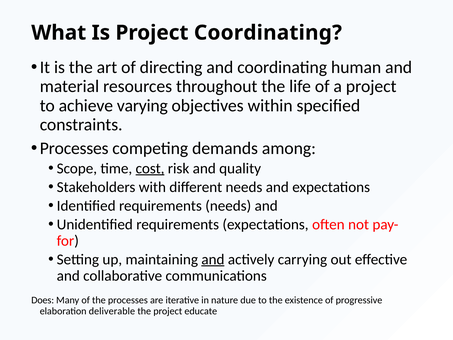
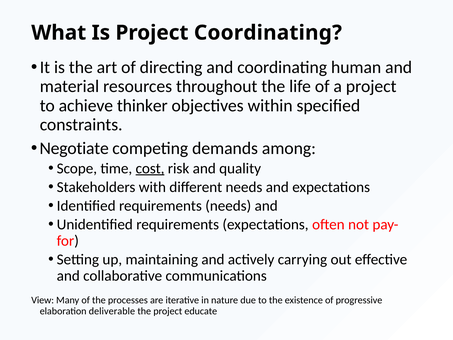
varying: varying -> thinker (142, 105)
Processes: Processes -> Negotiate (74, 148)
and underline: present -> none (213, 259)
Does: Does -> View (43, 300)
